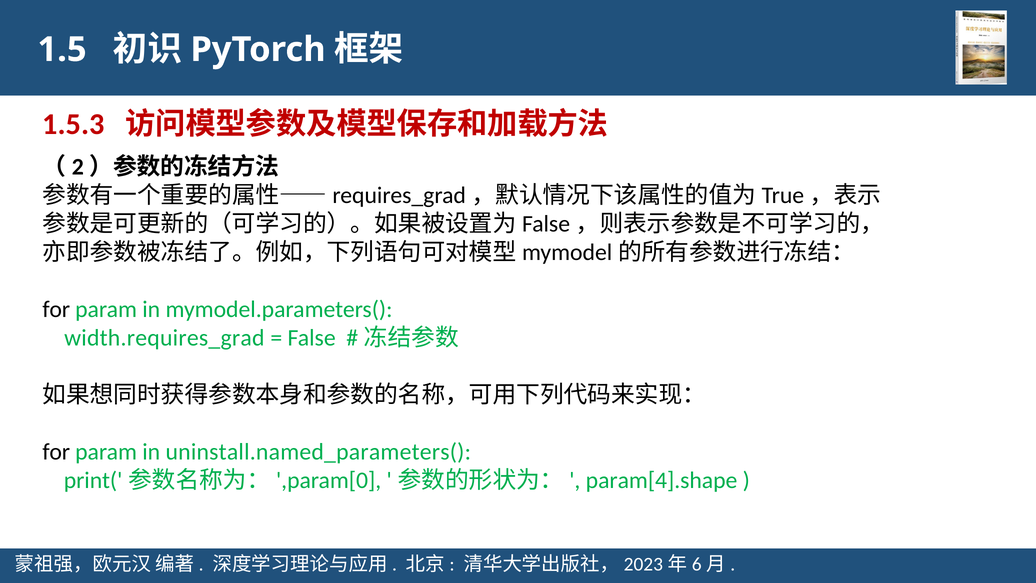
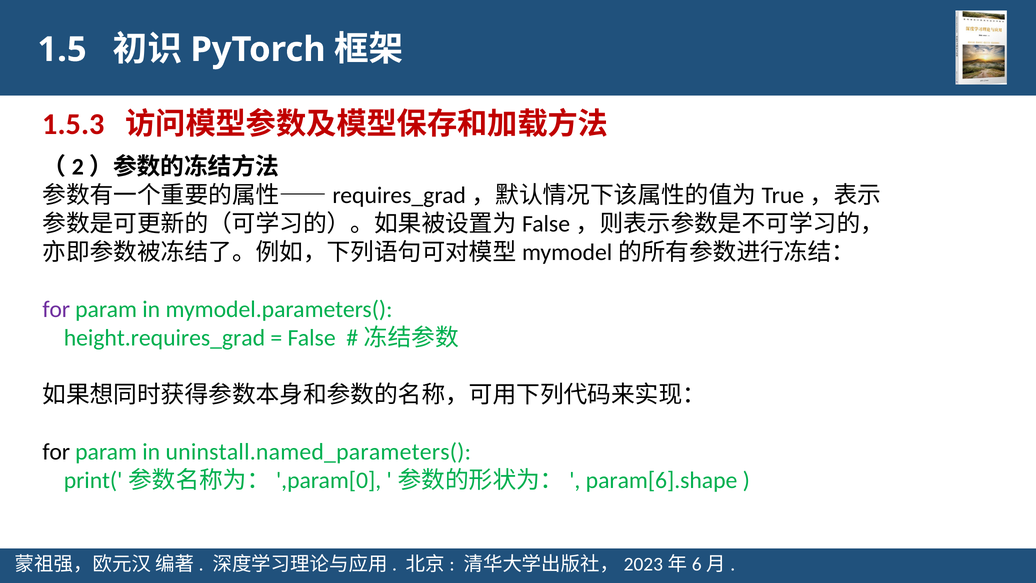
for colour: black -> purple (56, 309)
width.requires_grad: width.requires_grad -> height.requires_grad (164, 338)
param[4].shape: param[4].shape -> param[6].shape (662, 480)
